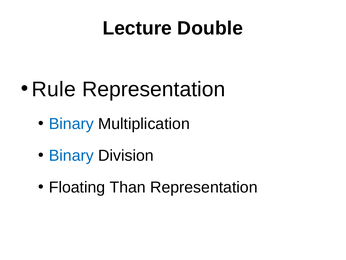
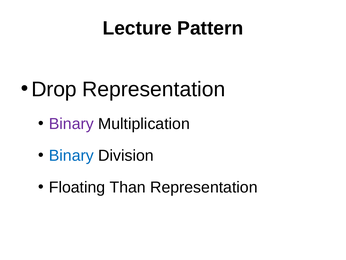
Double: Double -> Pattern (210, 28)
Rule: Rule -> Drop (54, 89)
Binary colour: blue -> purple (71, 124)
